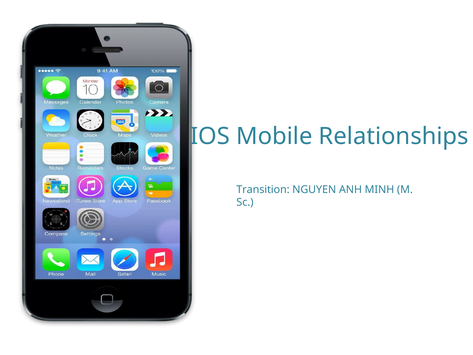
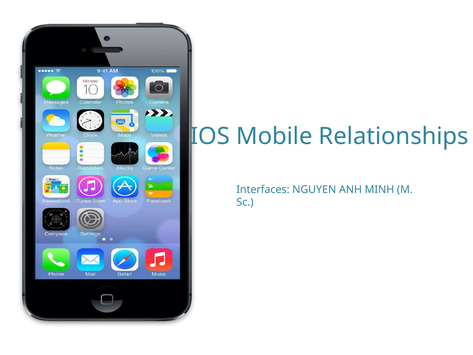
Transition: Transition -> Interfaces (263, 189)
